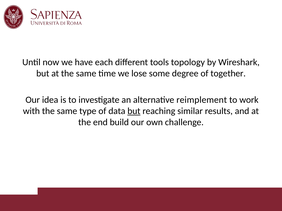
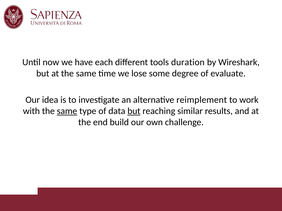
topology: topology -> duration (188, 62)
together: together -> evaluate (228, 74)
same underline: none -> present (67, 111)
